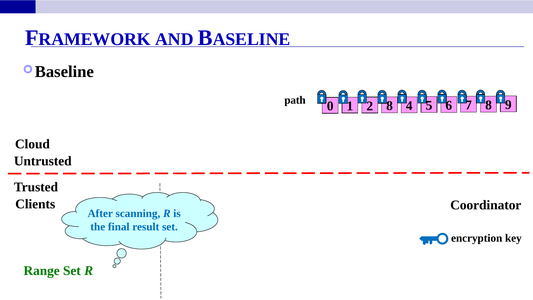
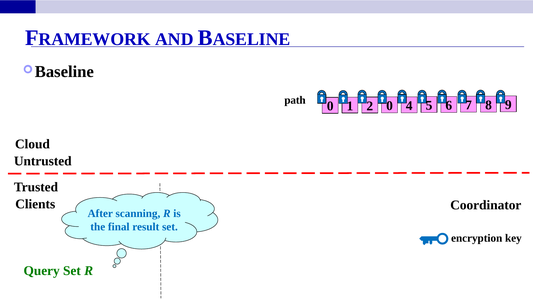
2 8: 8 -> 0 (390, 106)
Range: Range -> Query (42, 271)
